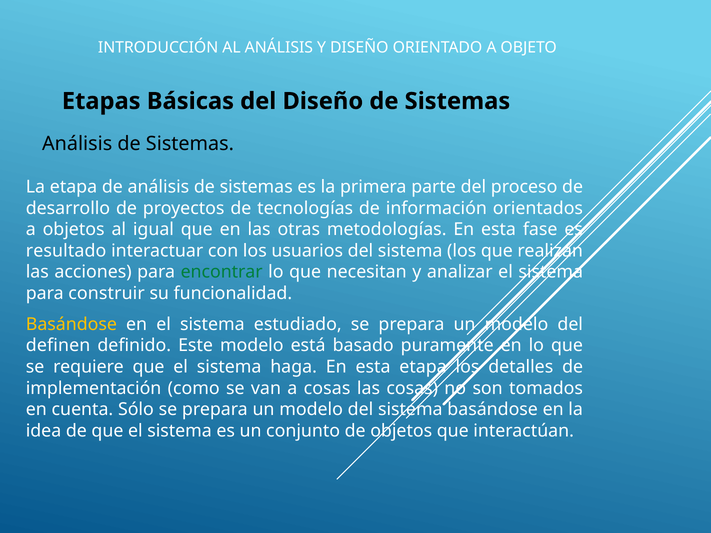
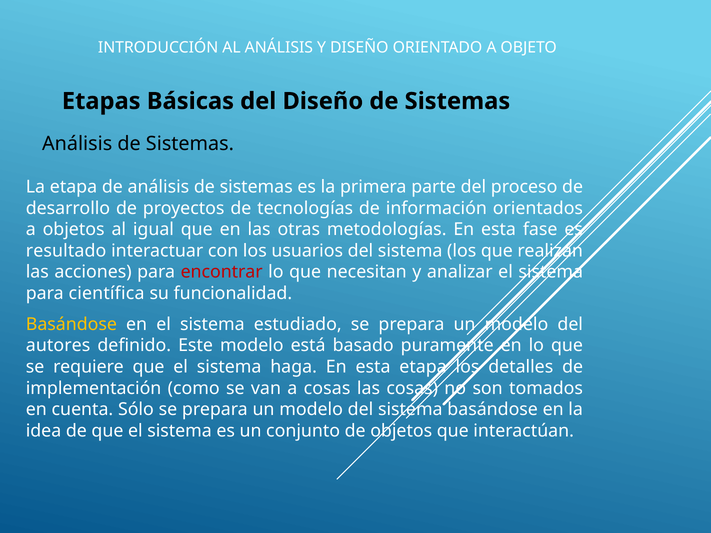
encontrar colour: green -> red (222, 272)
construir: construir -> científica (107, 294)
definen: definen -> autores (58, 346)
